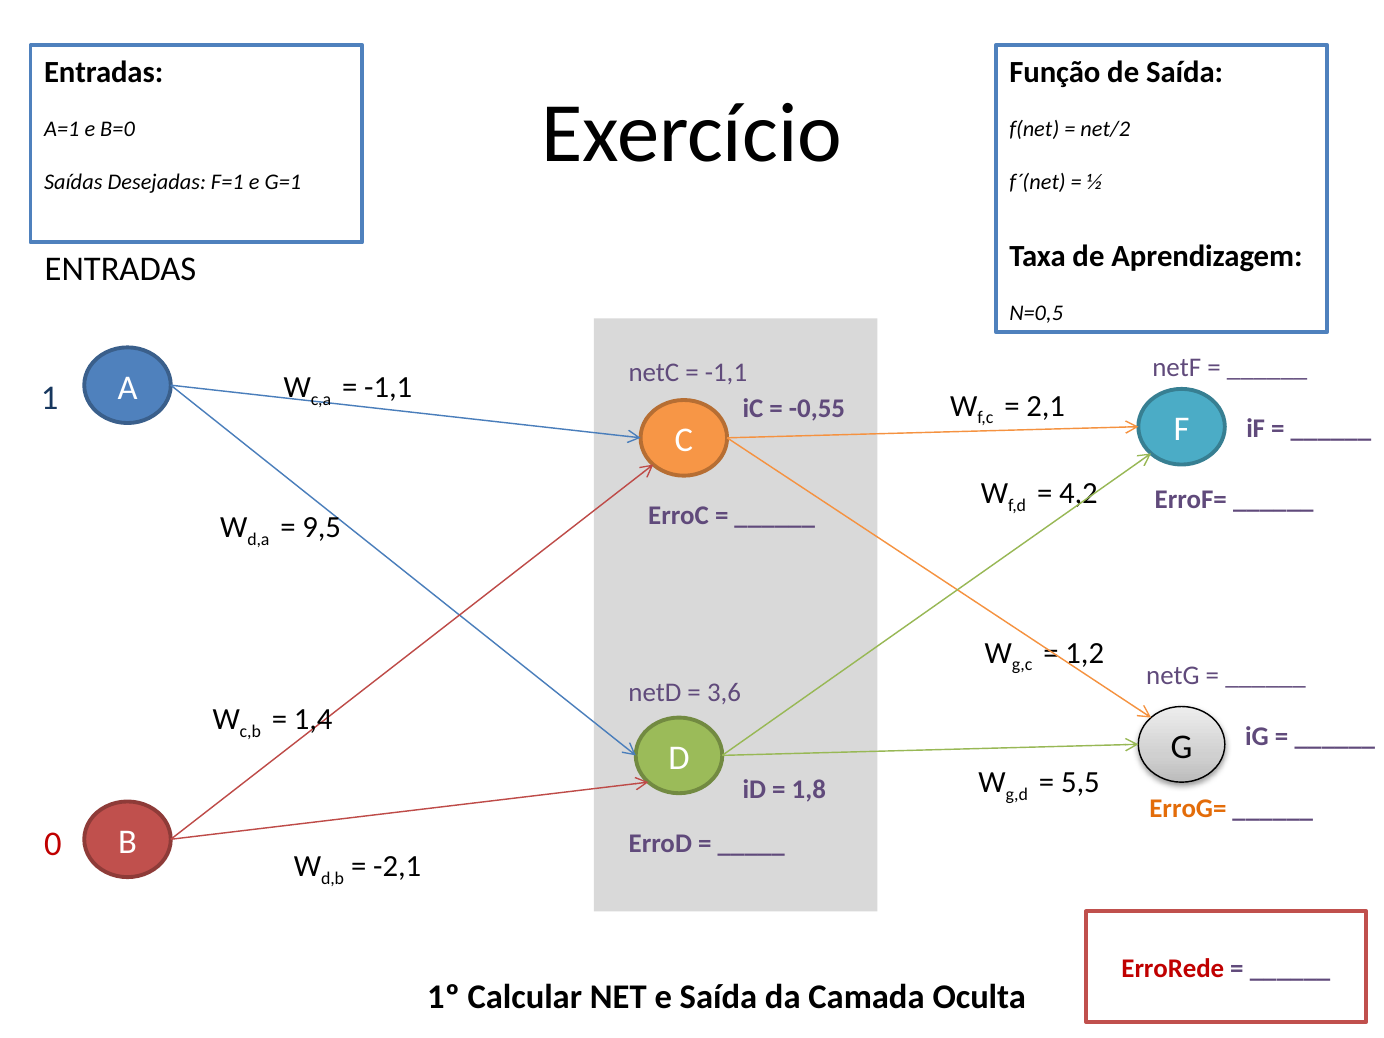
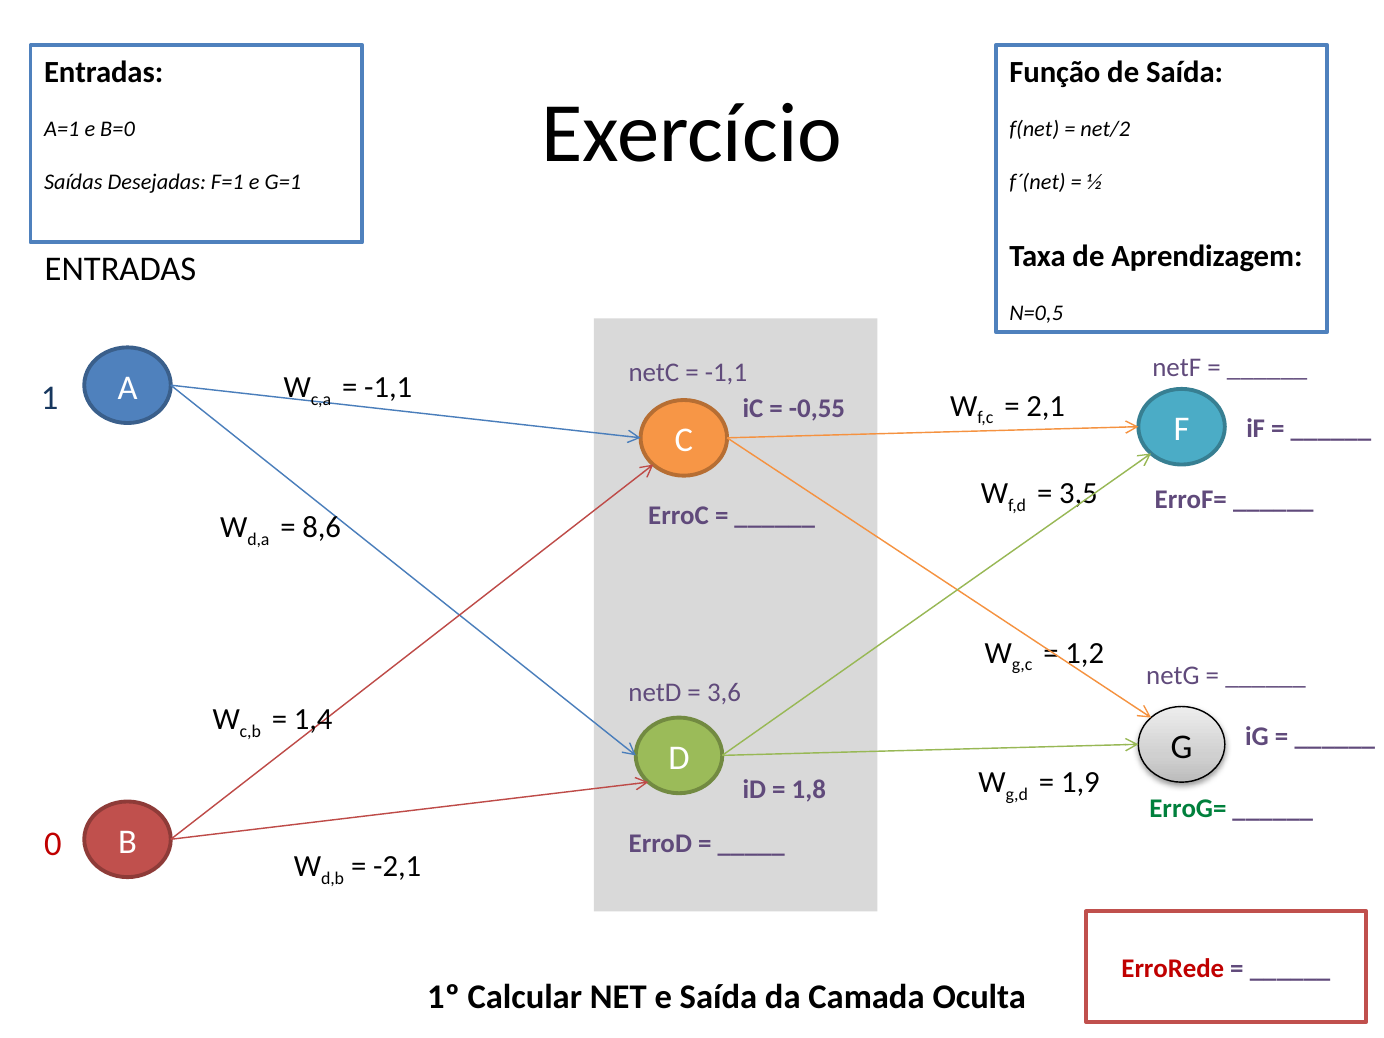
4,2: 4,2 -> 3,5 (1078, 494)
9,5: 9,5 -> 8,6 (322, 527)
5,5: 5,5 -> 1,9 (1080, 783)
ErroG= colour: orange -> green (1188, 808)
